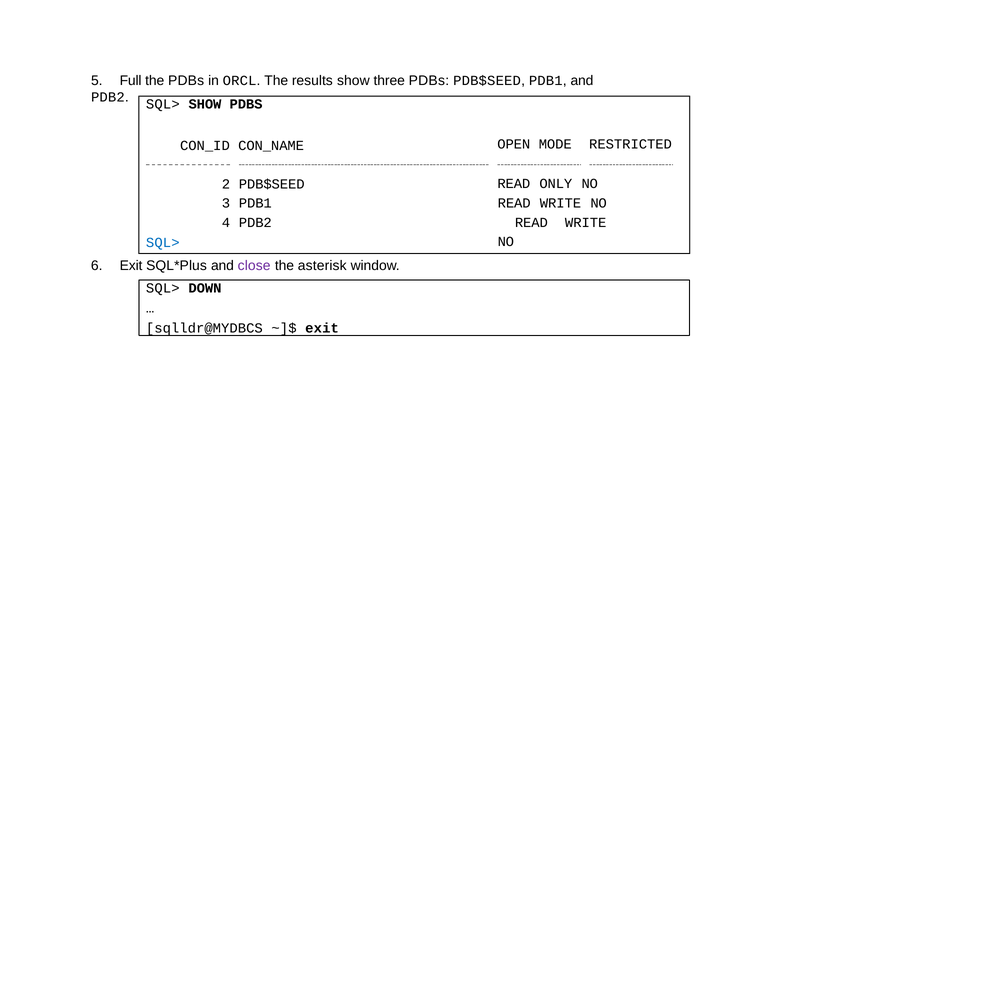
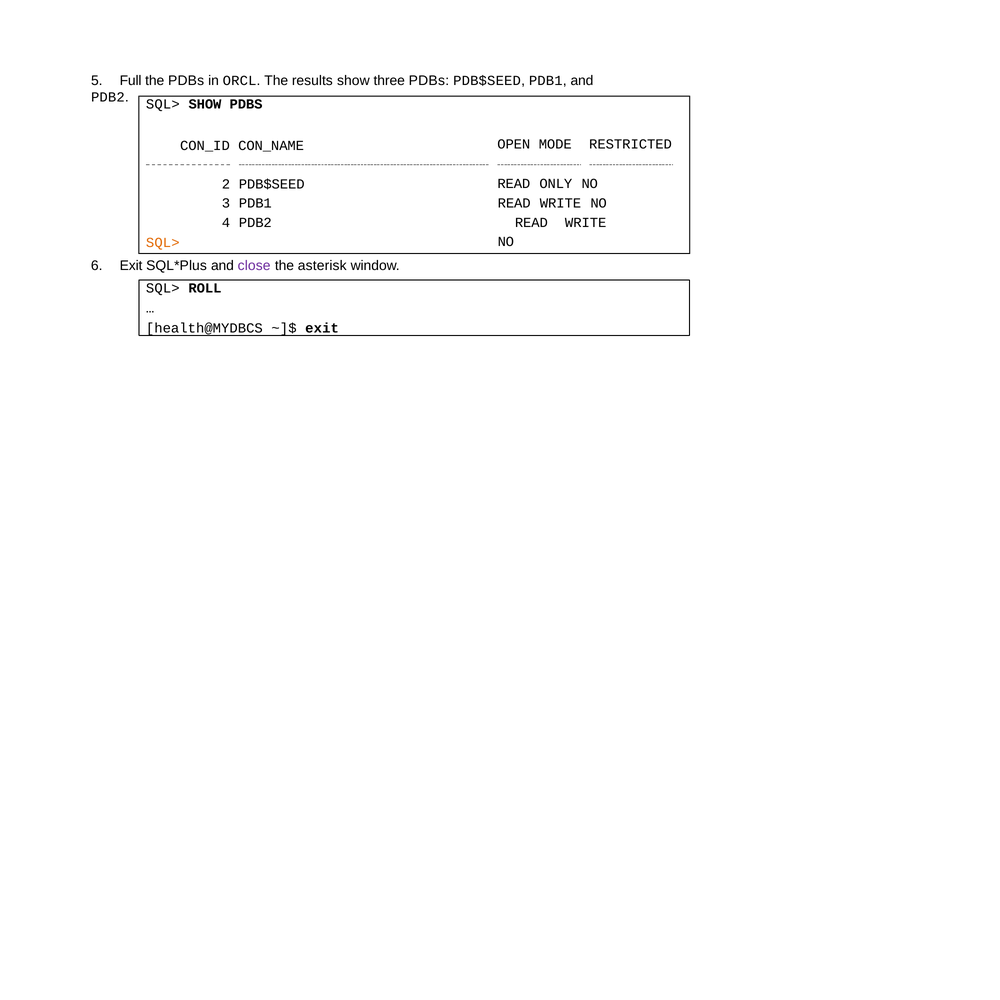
SQL> colour: blue -> orange (163, 243)
DOWN: DOWN -> ROLL (205, 288)
sqlldr@MYDBCS: sqlldr@MYDBCS -> health@MYDBCS (204, 328)
